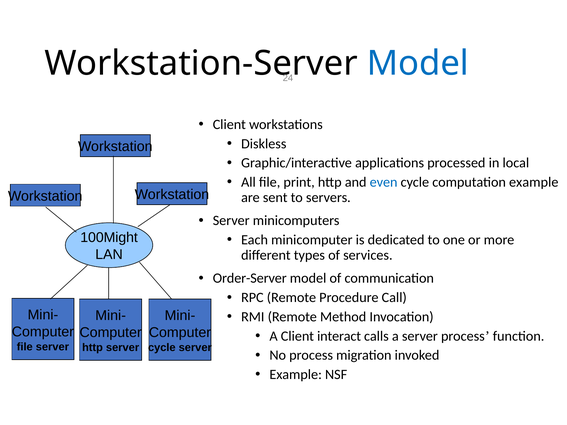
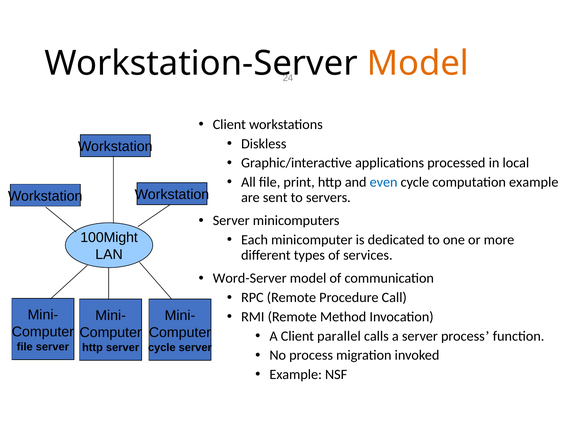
Model colour: blue -> orange (418, 64)
Order-Server: Order-Server -> Word-Server (250, 278)
interact: interact -> parallel (339, 336)
